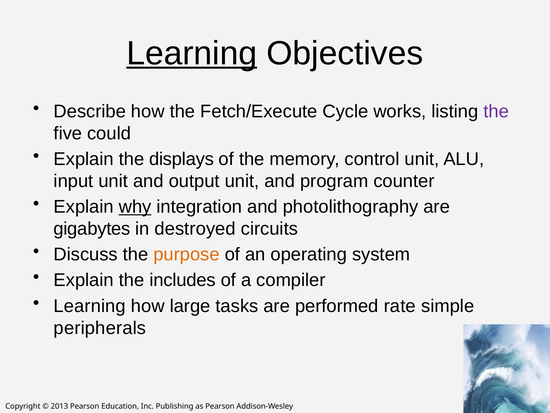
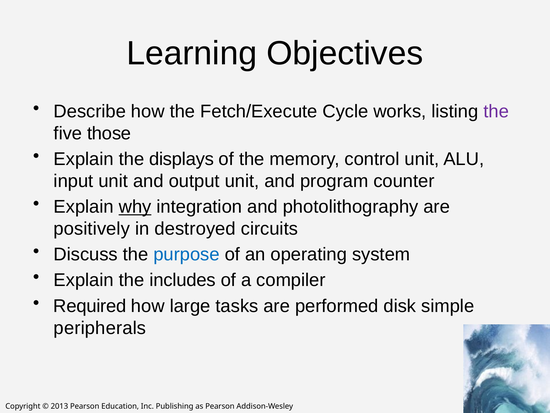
Learning underline: present -> none (192, 53)
could: could -> those (109, 133)
gigabytes: gigabytes -> positively (92, 229)
purpose colour: orange -> blue (187, 254)
Learning: Learning -> Required (90, 306)
rate: rate -> disk (400, 306)
